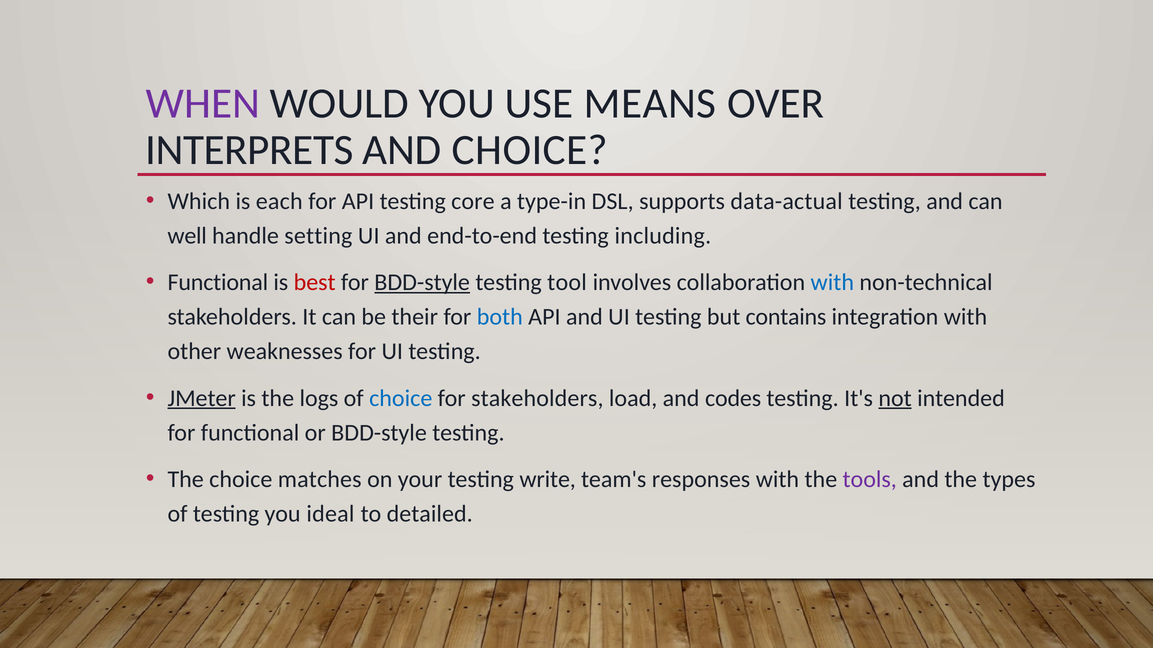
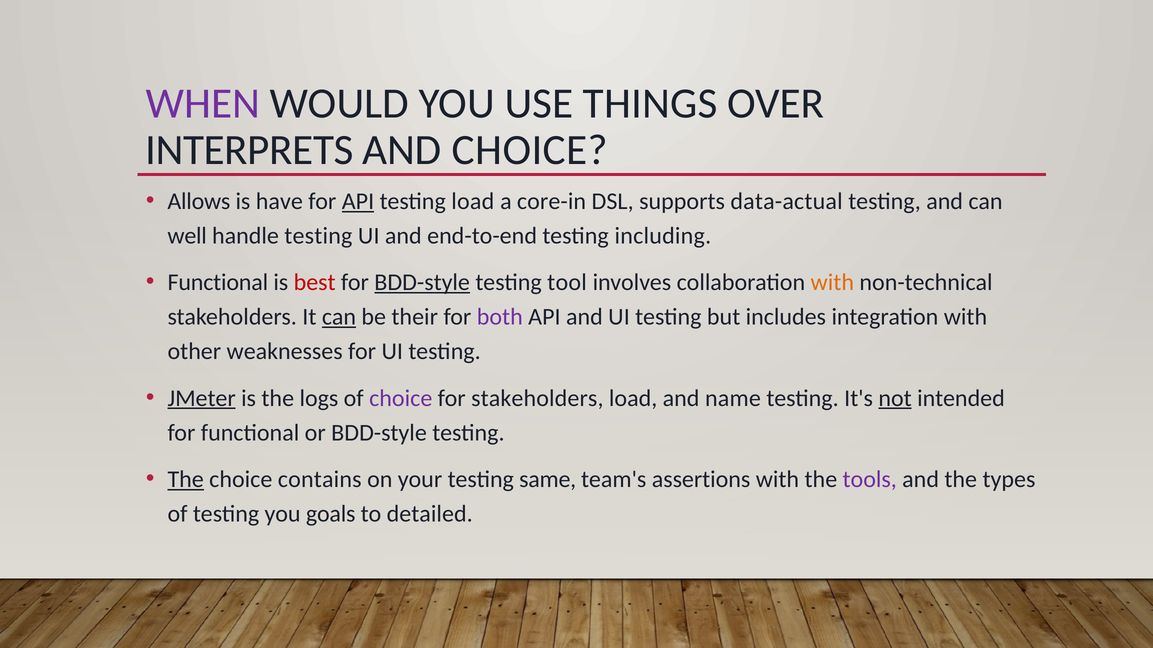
MEANS: MEANS -> THINGS (650, 103)
Which: Which -> Allows (199, 201)
each: each -> have (279, 201)
API underline: none -> present (358, 201)
testing core: core -> load (473, 201)
type-in: type-in -> core-in (552, 201)
handle setting: setting -> testing (318, 236)
with colour: blue -> orange (832, 283)
can underline: none -> present (339, 317)
both colour: blue -> purple (500, 317)
contains: contains -> includes (786, 317)
choice colour: blue -> purple (401, 398)
codes: codes -> name (733, 398)
The underline: none -> present (186, 480)
matches: matches -> contains (320, 480)
write: write -> same (548, 480)
responses: responses -> assertions (701, 480)
ideal: ideal -> goals (331, 514)
